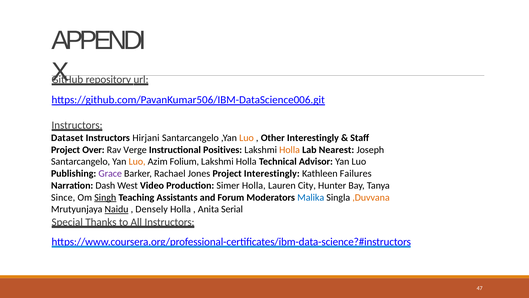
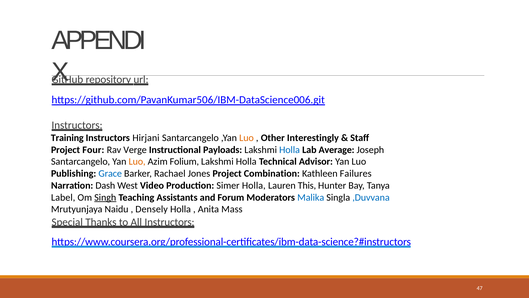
Dataset: Dataset -> Training (67, 138)
Over: Over -> Four (93, 150)
Positives: Positives -> Payloads (223, 150)
Holla colour: orange -> blue (290, 150)
Nearest: Nearest -> Average (337, 150)
Grace colour: purple -> blue (110, 173)
Project Interestingly: Interestingly -> Combination (272, 173)
City: City -> This (307, 185)
Since: Since -> Label (63, 197)
,Duvvana colour: orange -> blue (371, 197)
Naidu underline: present -> none (117, 209)
Serial: Serial -> Mass (232, 209)
